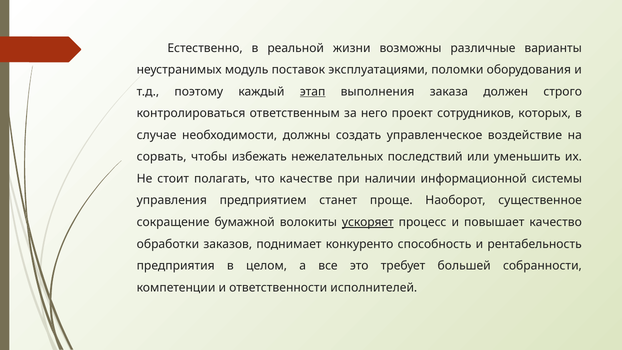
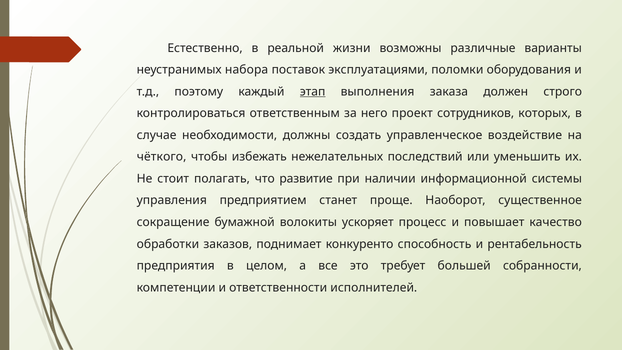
модуль: модуль -> набора (247, 70)
сорвать: сорвать -> чёткого (162, 157)
качестве: качестве -> развитие (306, 179)
ускоряет underline: present -> none (368, 222)
